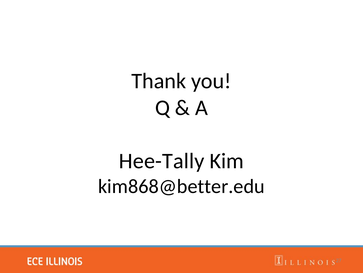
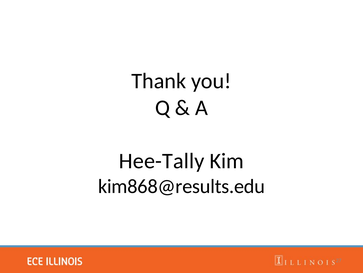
kim868@better.edu: kim868@better.edu -> kim868@results.edu (181, 186)
